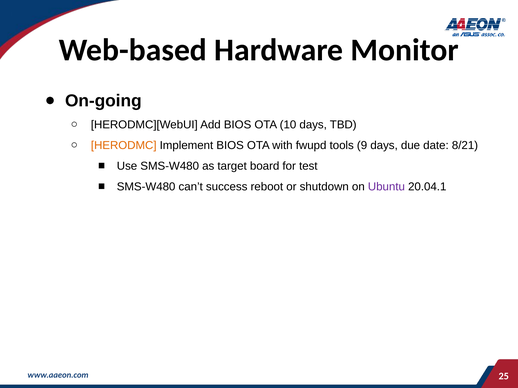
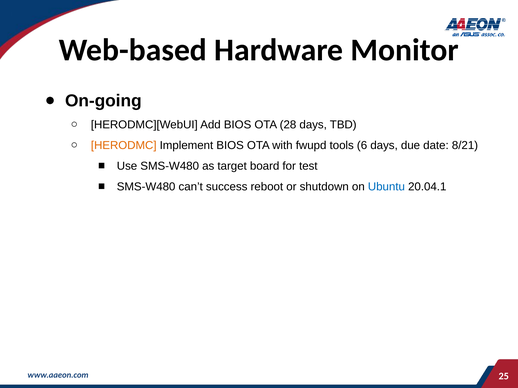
10: 10 -> 28 (288, 125)
9: 9 -> 6 (362, 145)
Ubuntu colour: purple -> blue (386, 187)
